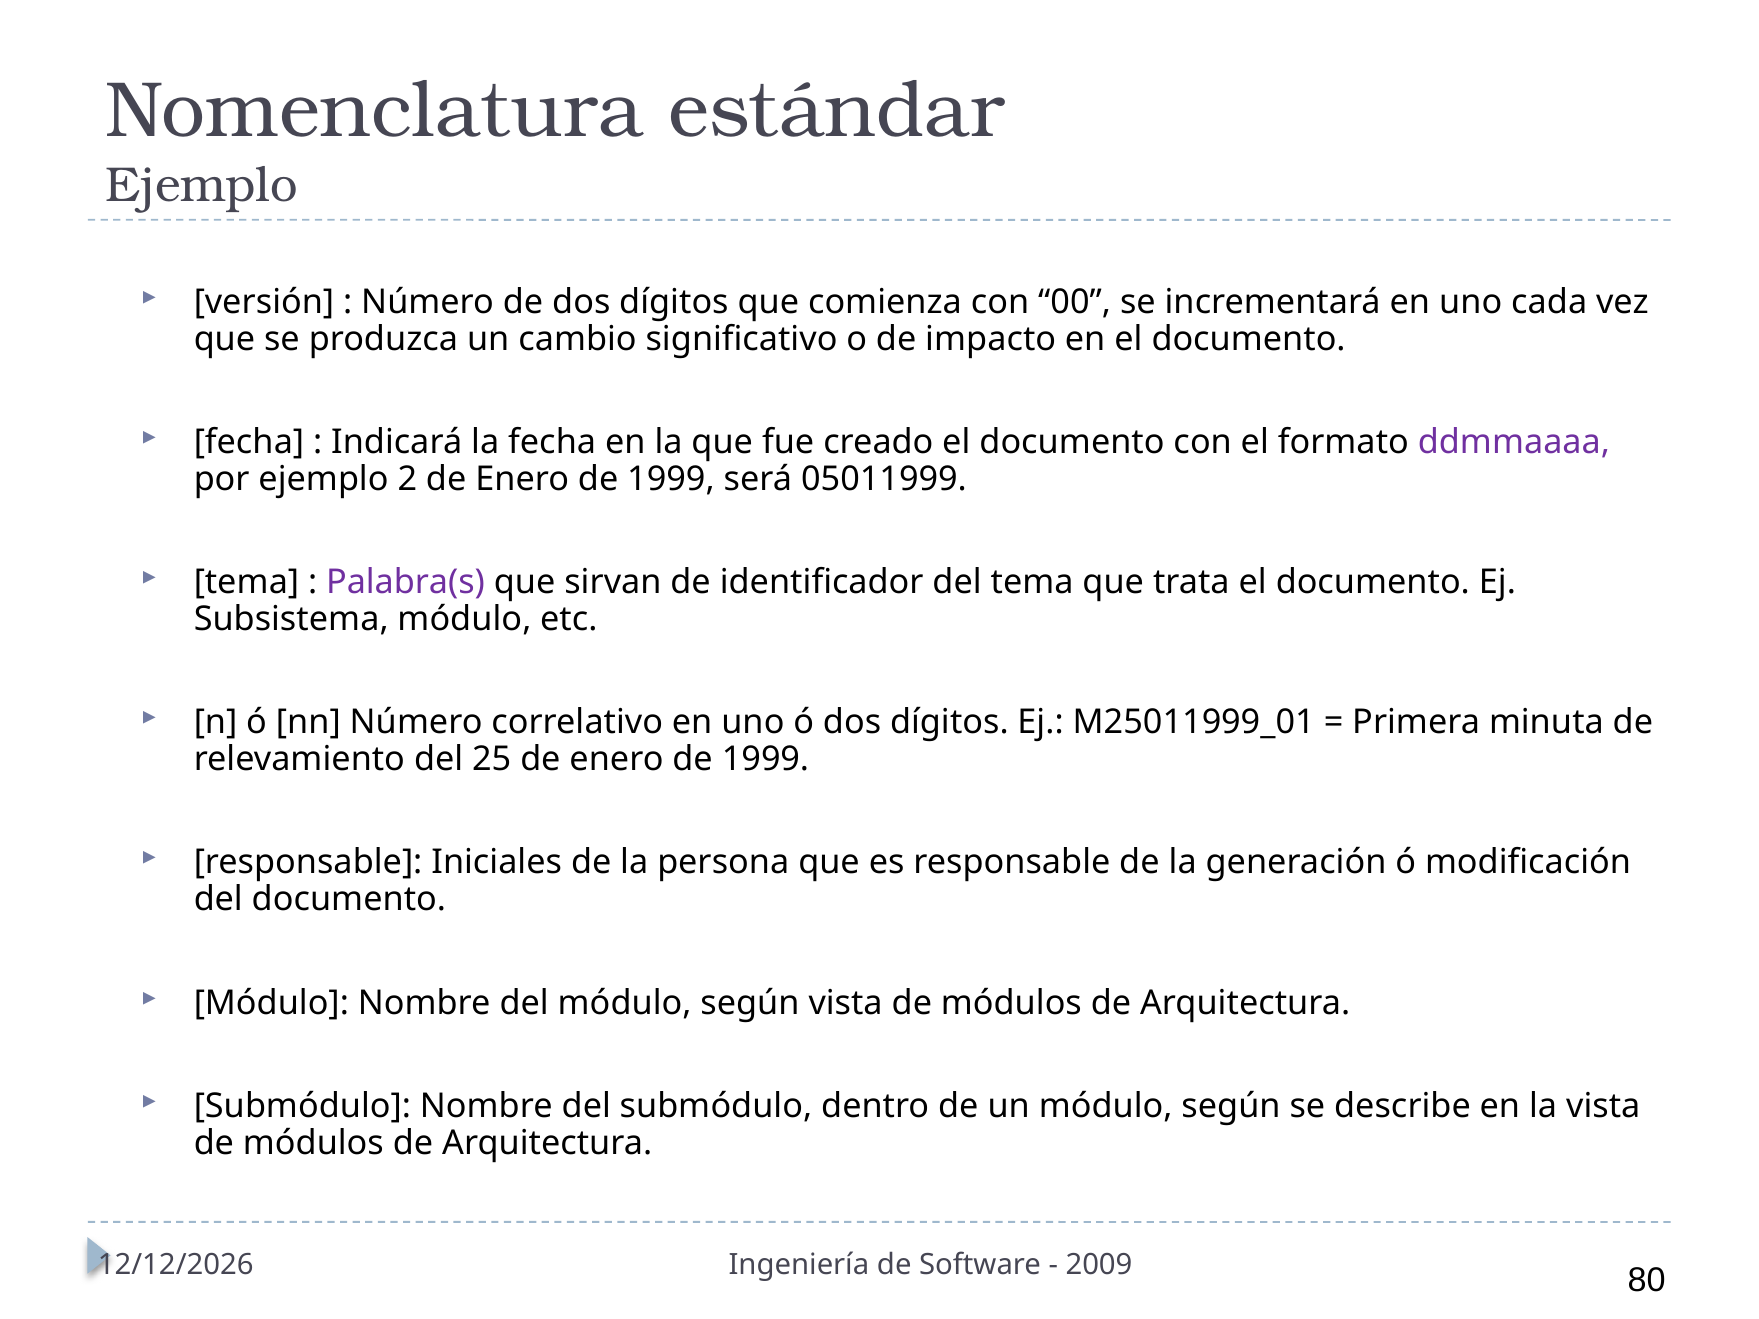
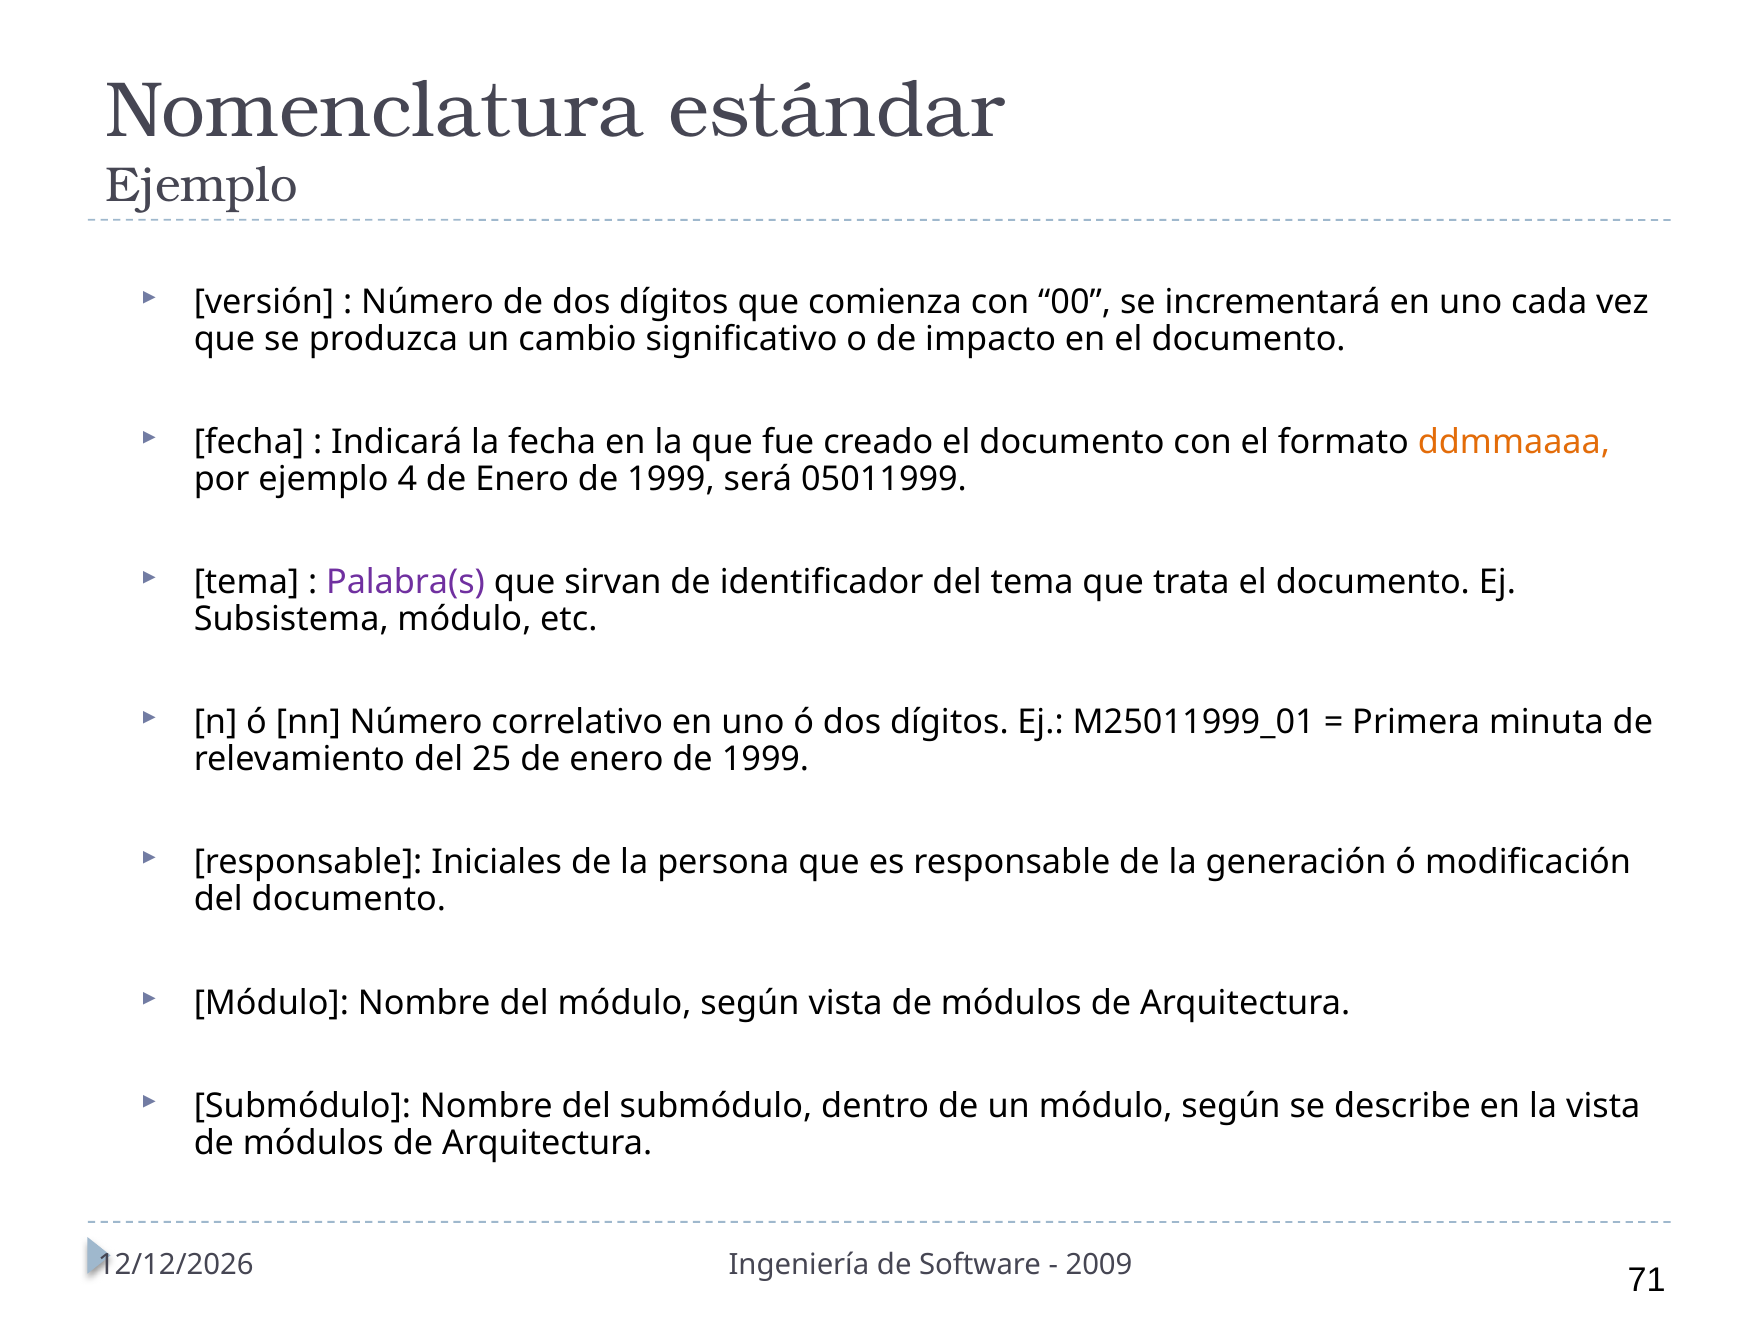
ddmmaaaa colour: purple -> orange (1514, 442)
2: 2 -> 4 (407, 479)
80: 80 -> 71 (1647, 1280)
